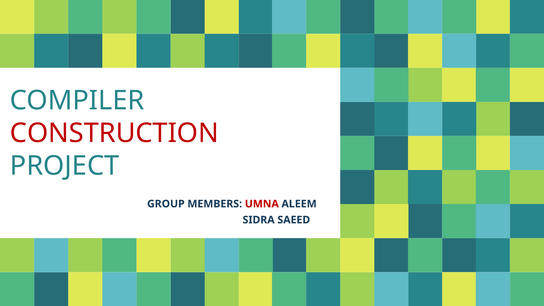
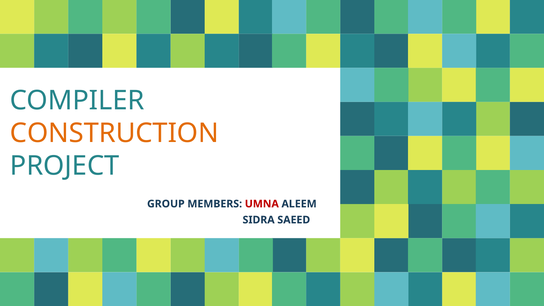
CONSTRUCTION colour: red -> orange (114, 133)
